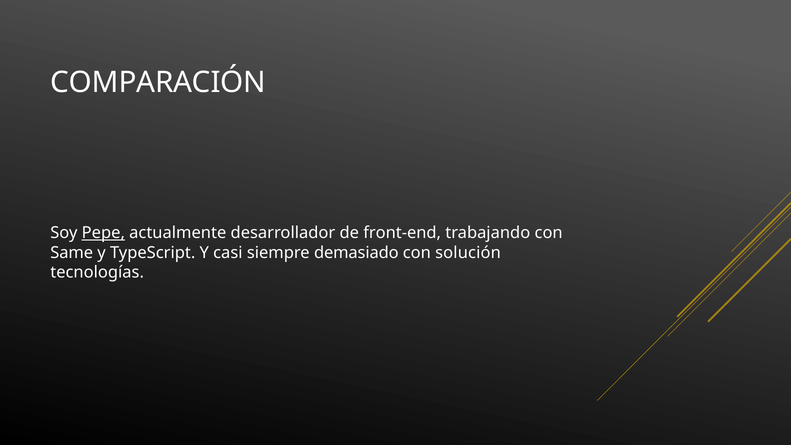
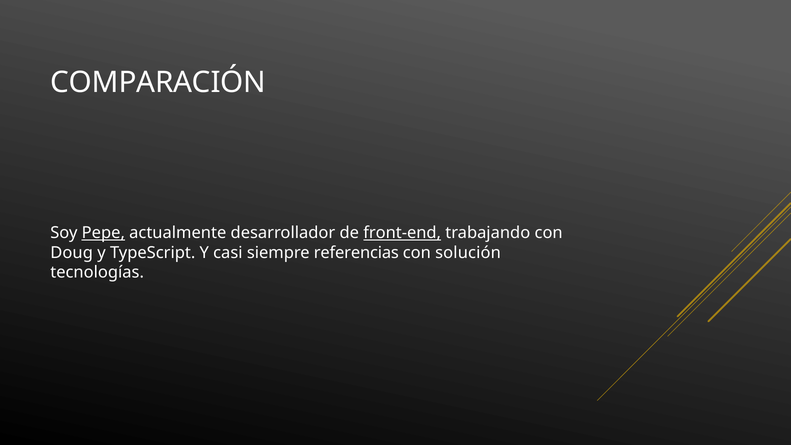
front-end underline: none -> present (402, 233)
Same: Same -> Doug (72, 253)
demasiado: demasiado -> referencias (356, 253)
